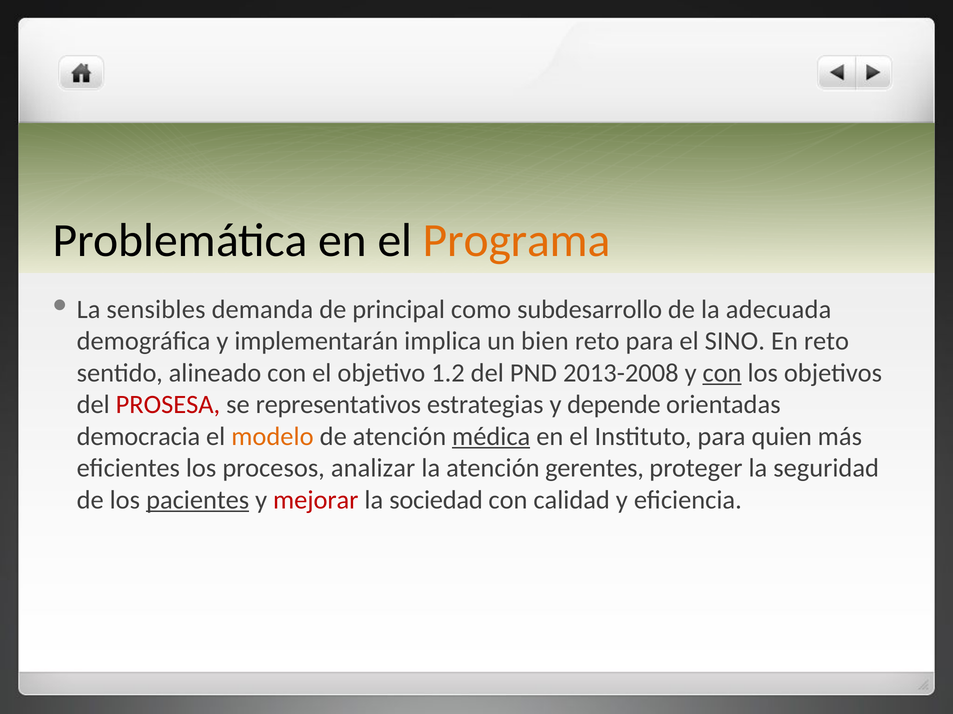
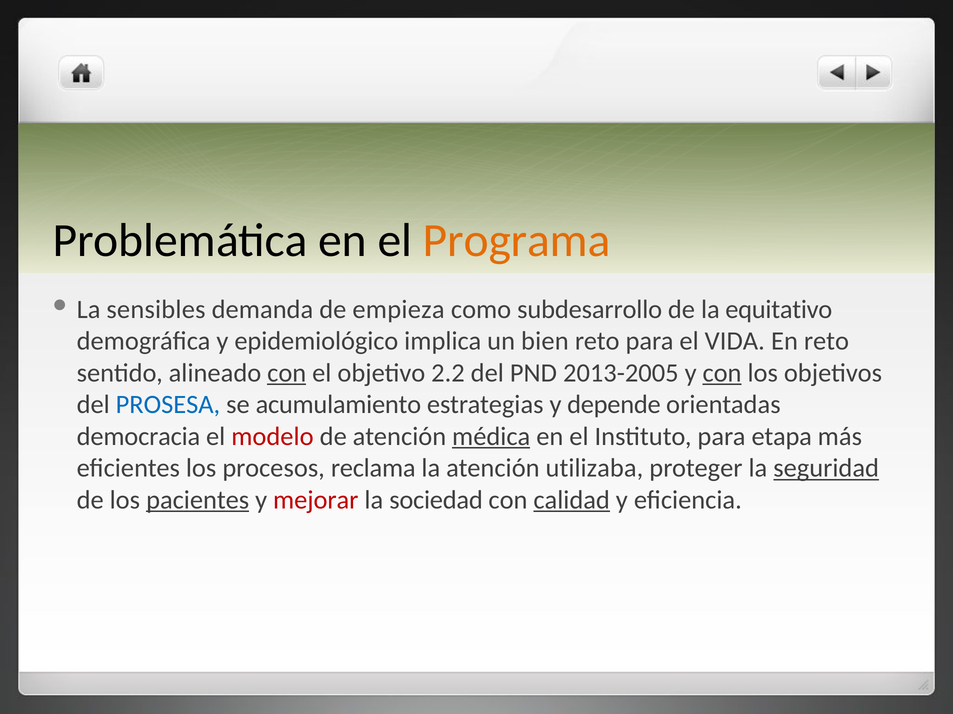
principal: principal -> empieza (399, 310)
adecuada: adecuada -> equitativo (779, 310)
implementarán: implementarán -> epidemiológico (316, 342)
SINO: SINO -> VIDA (735, 342)
con underline: none -> present (287, 373)
1.2: 1.2 -> 2.2 (448, 373)
2013-2008: 2013-2008 -> 2013-2005 (621, 373)
PROSESA colour: red -> blue (168, 405)
representativos: representativos -> acumulamiento (338, 405)
modelo colour: orange -> red (272, 437)
quien: quien -> etapa (782, 437)
analizar: analizar -> reclama (373, 469)
gerentes: gerentes -> utilizaba (594, 469)
seguridad underline: none -> present (826, 469)
calidad underline: none -> present (572, 500)
